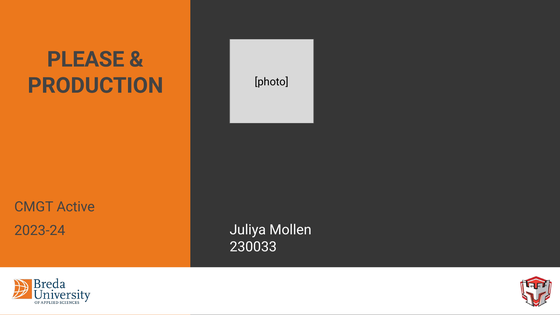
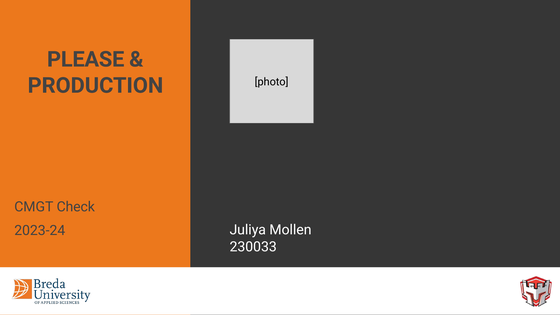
Active: Active -> Check (76, 207)
